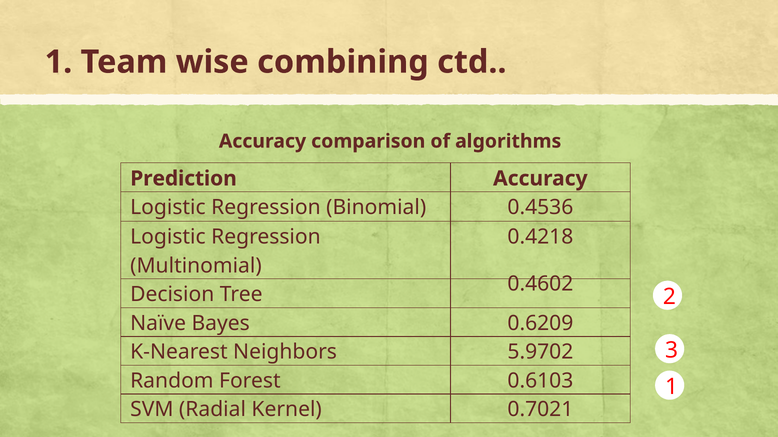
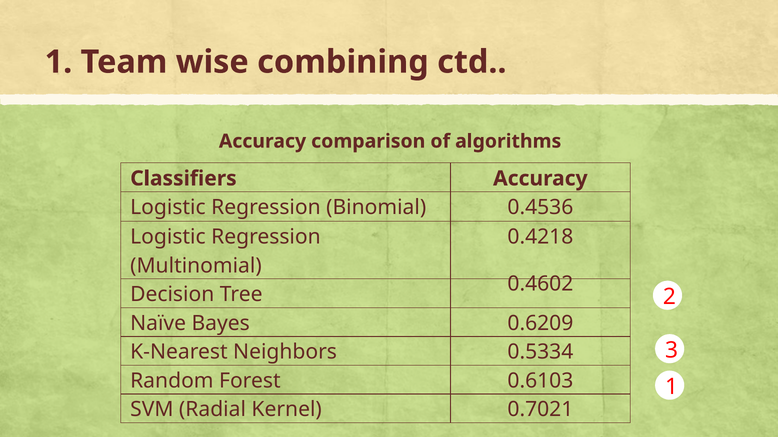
Prediction: Prediction -> Classifiers (183, 179)
5.9702: 5.9702 -> 0.5334 (540, 353)
